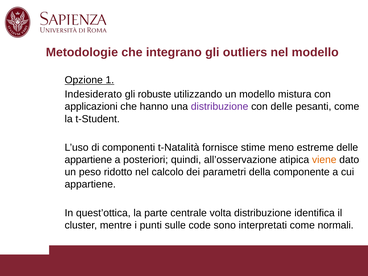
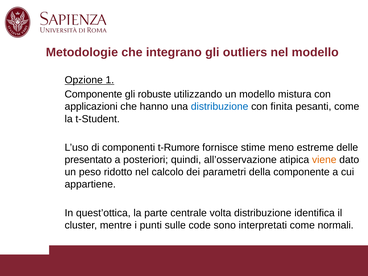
Indesiderato: Indesiderato -> Componente (93, 94)
distribuzione colour: purple -> blue (220, 107)
con delle: delle -> finita (282, 107)
t-Natalità: t-Natalità -> t-Rumore (179, 148)
appartiene: appartiene -> presentato (88, 160)
